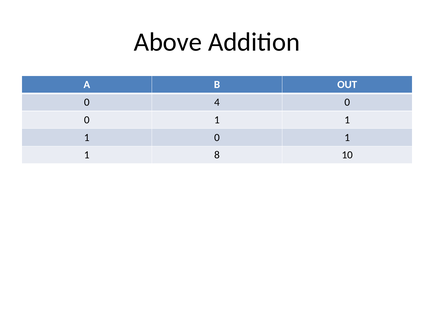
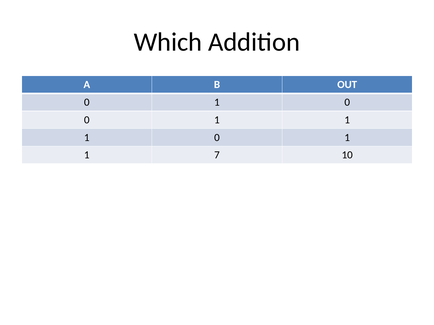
Above: Above -> Which (168, 42)
4: 4 -> 1 (217, 102)
8: 8 -> 7 (217, 155)
